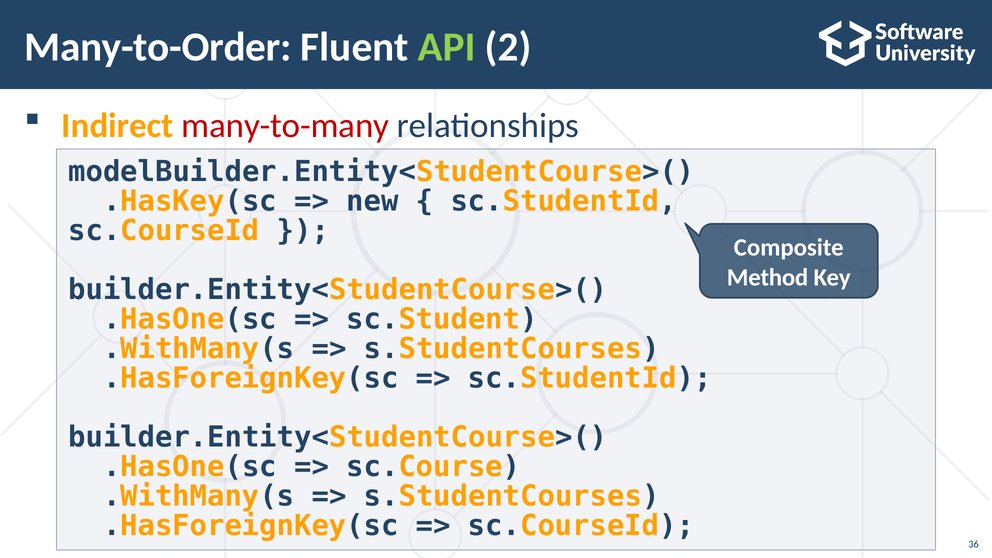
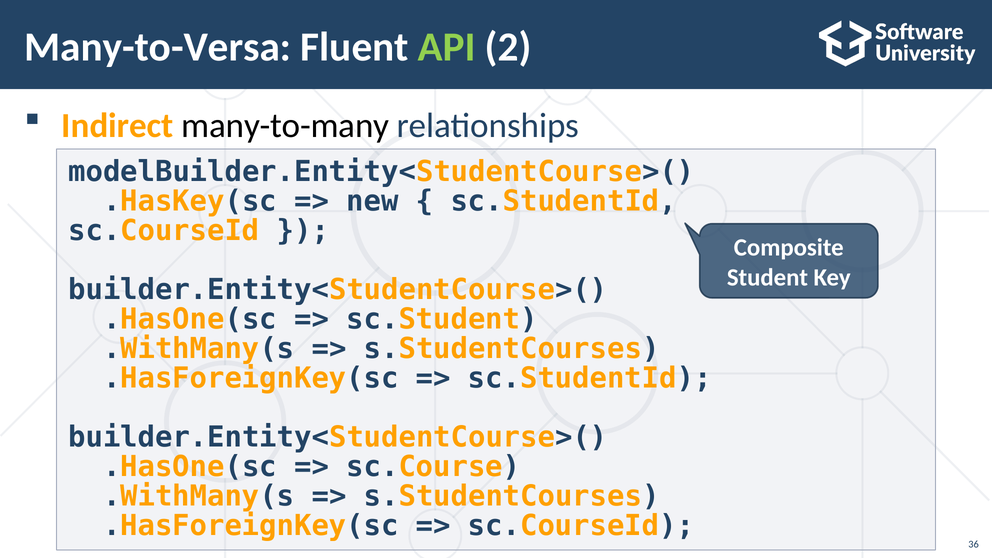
Many-to-Order: Many-to-Order -> Many-to-Versa (158, 47)
many-to-many colour: red -> black (285, 126)
Method: Method -> Student (767, 277)
